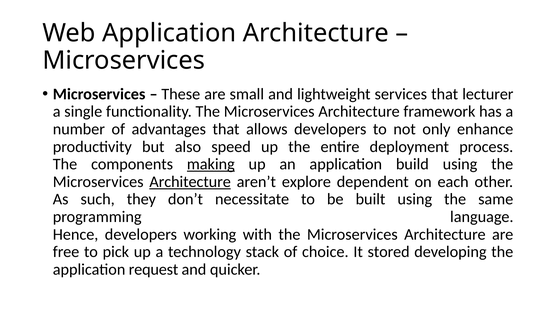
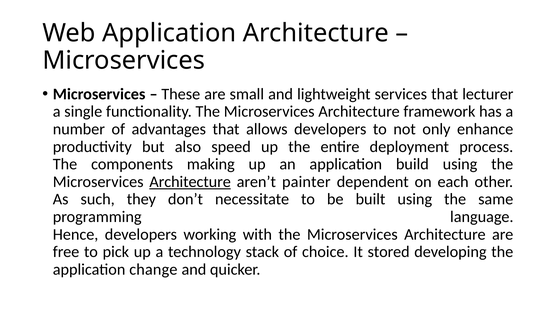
making underline: present -> none (211, 164)
explore: explore -> painter (306, 182)
request: request -> change (153, 269)
